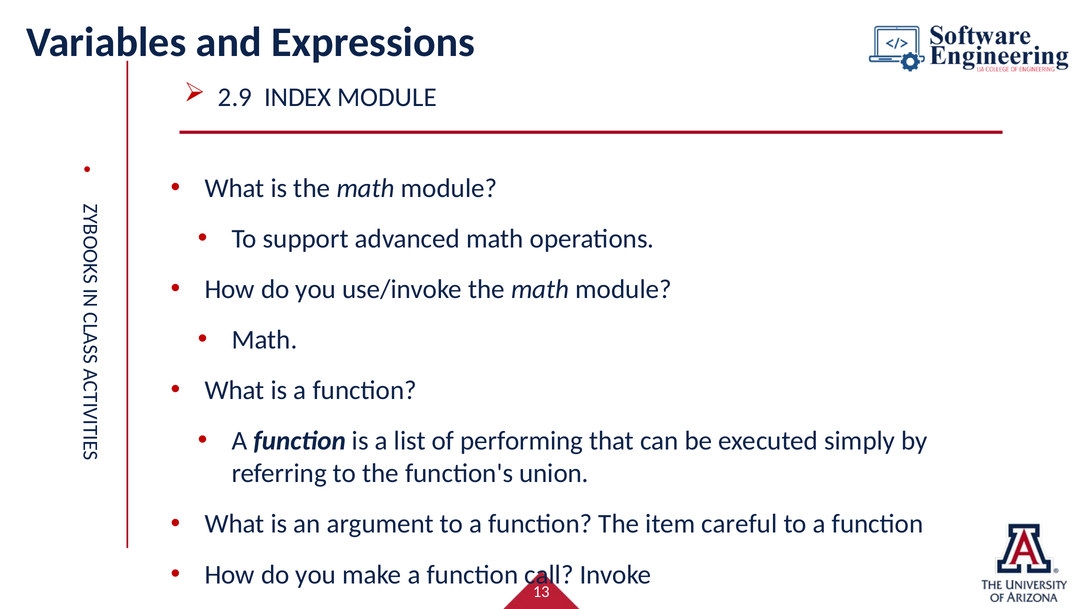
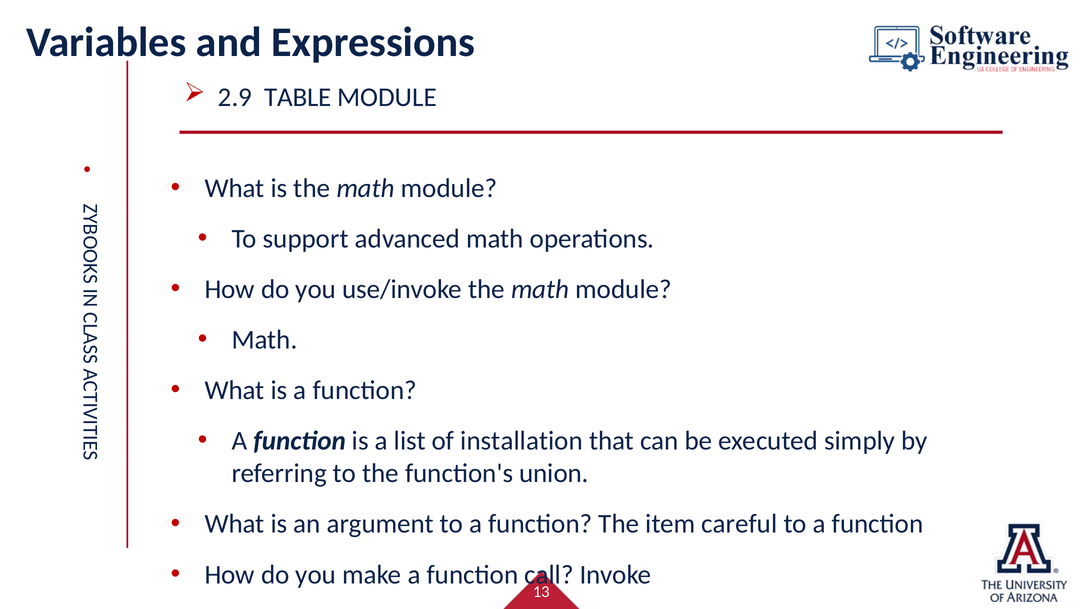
INDEX: INDEX -> TABLE (298, 97)
performing: performing -> installation (522, 441)
